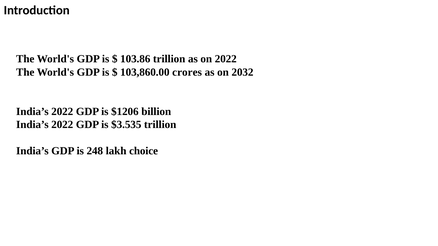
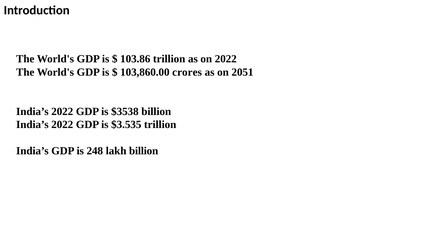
2032: 2032 -> 2051 (242, 72)
$1206: $1206 -> $3538 (125, 112)
lakh choice: choice -> billion (144, 151)
